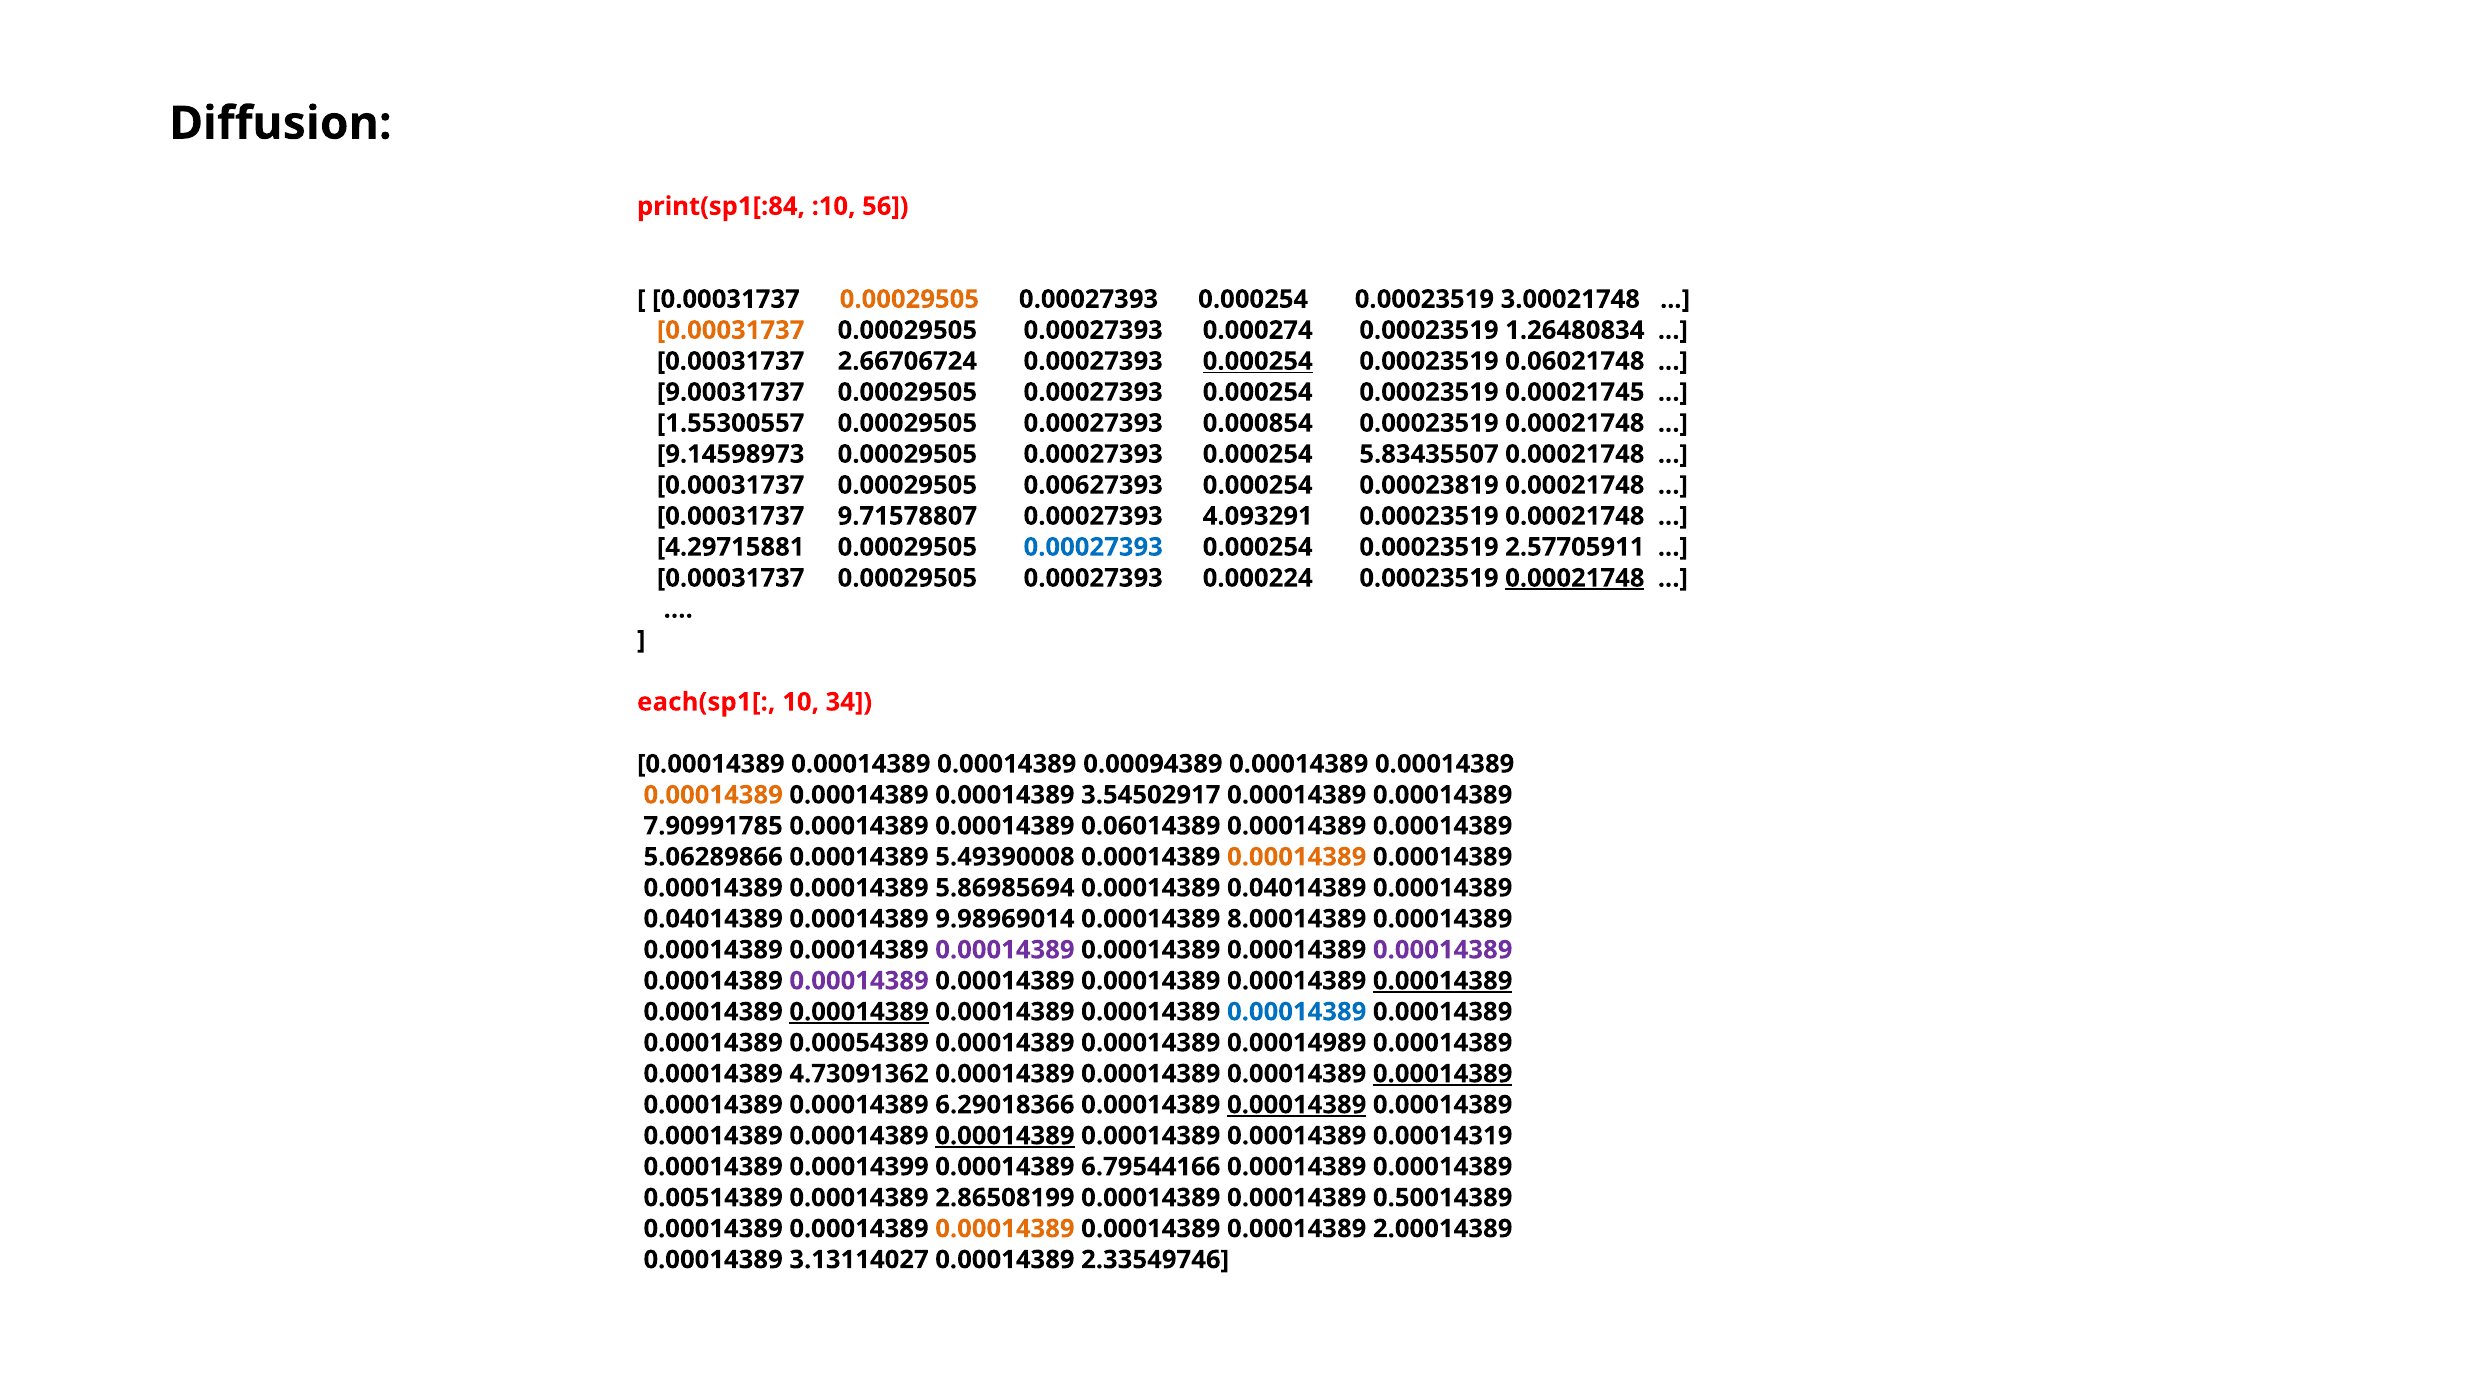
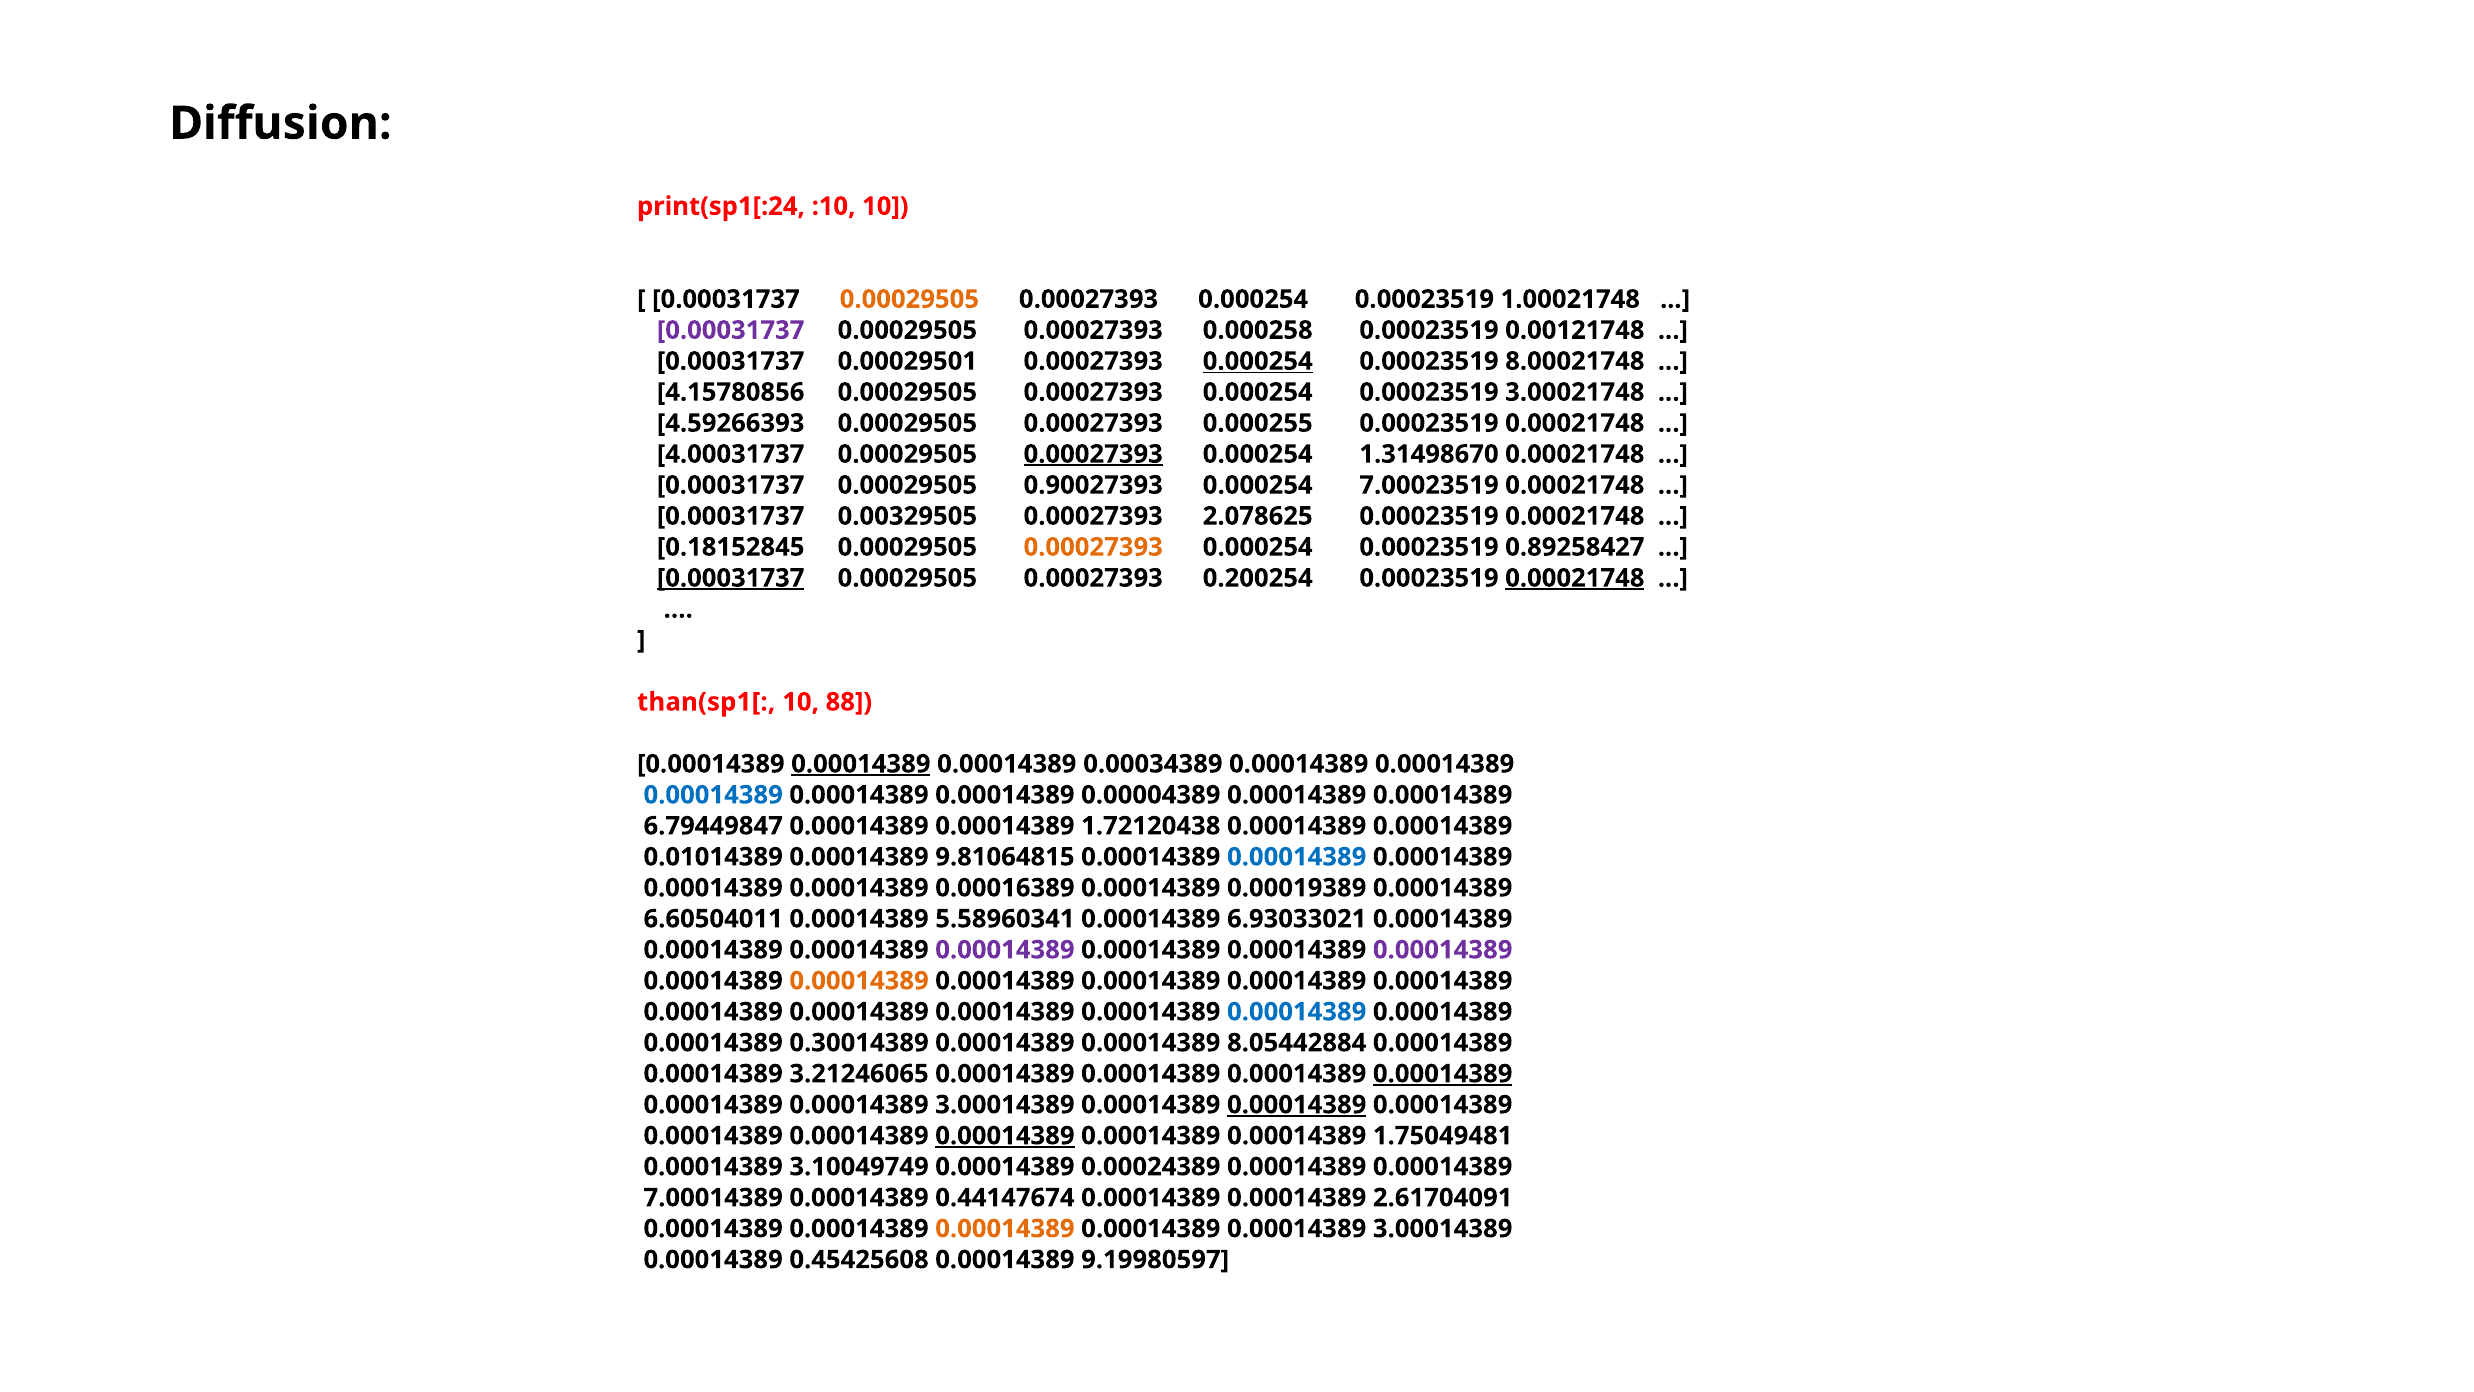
print(sp1[:84: print(sp1[:84 -> print(sp1[:24 (721, 206)
:10 56: 56 -> 10 (885, 206)
3.00021748: 3.00021748 -> 1.00021748 (1570, 299)
0.00031737 colour: orange -> purple (731, 330)
0.000274: 0.000274 -> 0.000258 (1258, 330)
1.26480834: 1.26480834 -> 0.00121748 (1575, 330)
2.66706724: 2.66706724 -> 0.00029501 (907, 361)
0.06021748: 0.06021748 -> 8.00021748 (1575, 361)
9.00031737: 9.00031737 -> 4.15780856 (731, 392)
0.00021745: 0.00021745 -> 3.00021748 (1575, 392)
1.55300557: 1.55300557 -> 4.59266393 (731, 423)
0.000854: 0.000854 -> 0.000255 (1258, 423)
9.14598973: 9.14598973 -> 4.00031737 (731, 454)
0.00027393 underline: none -> present (1093, 454)
5.83435507: 5.83435507 -> 1.31498670 (1429, 454)
0.00627393: 0.00627393 -> 0.90027393 (1093, 485)
0.00023819: 0.00023819 -> 7.00023519 (1429, 485)
9.71578807: 9.71578807 -> 0.00329505 (907, 516)
4.093291: 4.093291 -> 2.078625 (1258, 516)
4.29715881: 4.29715881 -> 0.18152845 (731, 547)
0.00027393 colour: blue -> orange (1093, 547)
2.57705911: 2.57705911 -> 0.89258427 (1575, 547)
0.00031737 underline: none -> present (731, 578)
0.000224: 0.000224 -> 0.200254 (1258, 578)
each(sp1[: each(sp1[ -> than(sp1[ (706, 702)
34: 34 -> 88 (849, 702)
0.00014389 underline: none -> present (861, 764)
0.00094389: 0.00094389 -> 0.00034389 (1153, 764)
0.00014389 colour: orange -> blue (713, 795)
3.54502917: 3.54502917 -> 0.00004389 (1151, 795)
7.90991785: 7.90991785 -> 6.79449847 (713, 826)
0.06014389: 0.06014389 -> 1.72120438 (1151, 826)
5.06289866: 5.06289866 -> 0.01014389 (713, 857)
5.49390008: 5.49390008 -> 9.81064815 (1005, 857)
0.00014389 colour: orange -> blue (1297, 857)
5.86985694: 5.86985694 -> 0.00016389 (1005, 888)
0.04014389: 0.04014389 -> 0.00019389 (1297, 888)
0.04014389: 0.04014389 -> 6.60504011 (713, 919)
9.98969014: 9.98969014 -> 5.58960341 (1005, 919)
8.00014389: 8.00014389 -> 6.93033021 (1297, 919)
0.00014389 colour: purple -> orange (859, 981)
0.00014389 underline: present -> none (1443, 981)
0.00014389 underline: present -> none (859, 1012)
0.00054389: 0.00054389 -> 0.30014389 (859, 1043)
0.00014989: 0.00014989 -> 8.05442884 (1297, 1043)
4.73091362: 4.73091362 -> 3.21246065 (859, 1074)
6.29018366: 6.29018366 -> 3.00014389 (1005, 1104)
0.00014319: 0.00014319 -> 1.75049481 (1443, 1135)
0.00014399: 0.00014399 -> 3.10049749 (859, 1166)
6.79544166: 6.79544166 -> 0.00024389 (1151, 1166)
0.00514389: 0.00514389 -> 7.00014389 (713, 1197)
2.86508199: 2.86508199 -> 0.44147674 (1005, 1197)
0.50014389: 0.50014389 -> 2.61704091 (1443, 1197)
2.00014389: 2.00014389 -> 3.00014389 (1443, 1228)
3.13114027: 3.13114027 -> 0.45425608 (859, 1259)
2.33549746: 2.33549746 -> 9.19980597 (1155, 1259)
